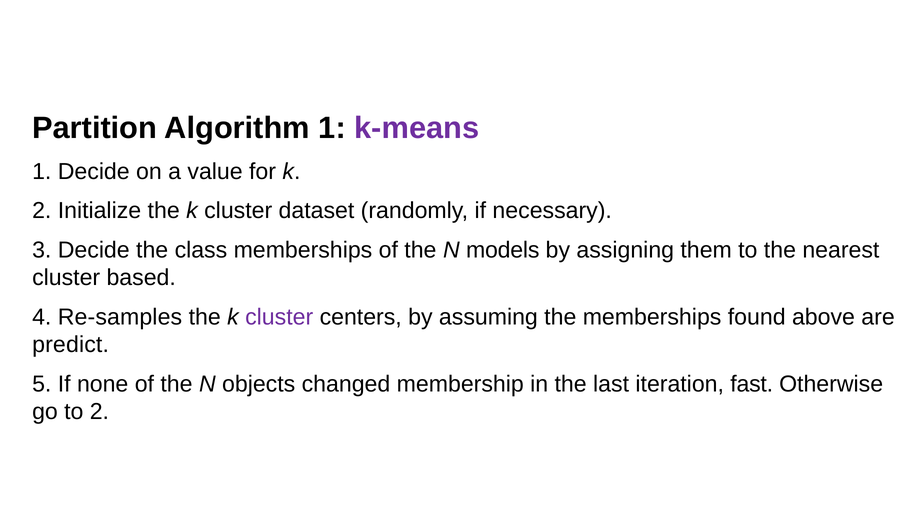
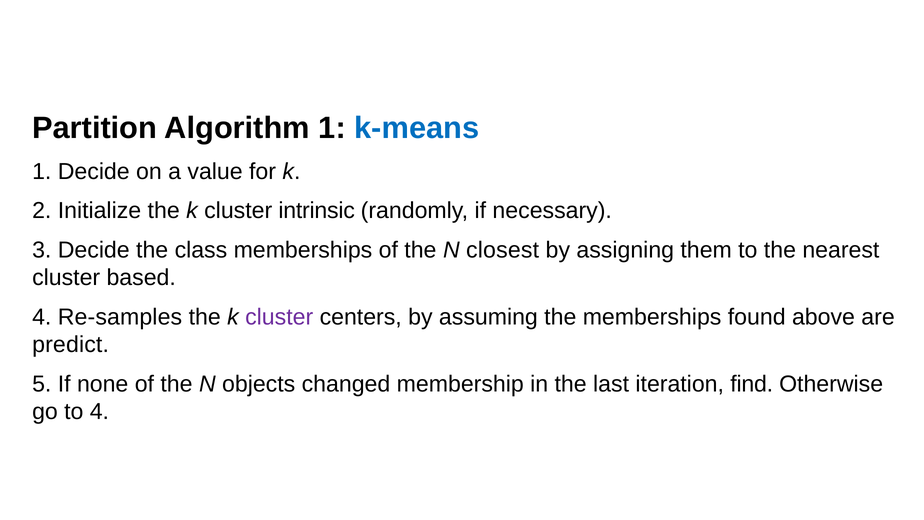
k-means colour: purple -> blue (417, 128)
dataset: dataset -> intrinsic (317, 211)
models: models -> closest (503, 250)
fast: fast -> find (752, 384)
to 2: 2 -> 4 (99, 412)
